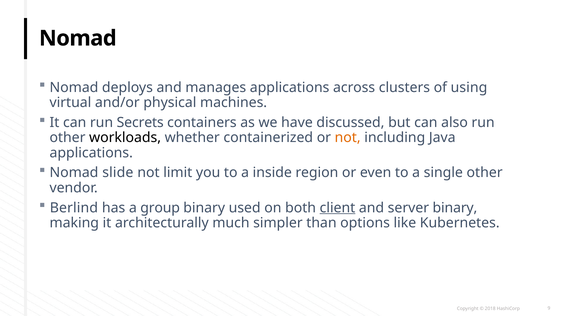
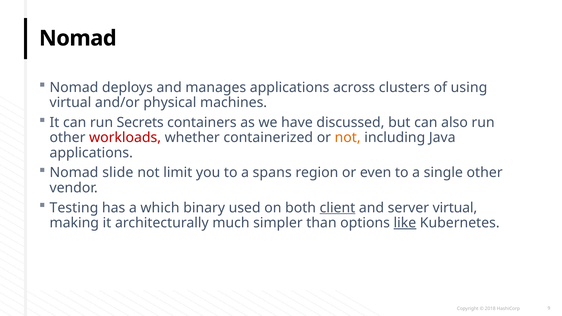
workloads colour: black -> red (125, 138)
inside: inside -> spans (272, 173)
Berlind: Berlind -> Testing (74, 208)
group: group -> which (160, 208)
server binary: binary -> virtual (455, 208)
like underline: none -> present (405, 223)
